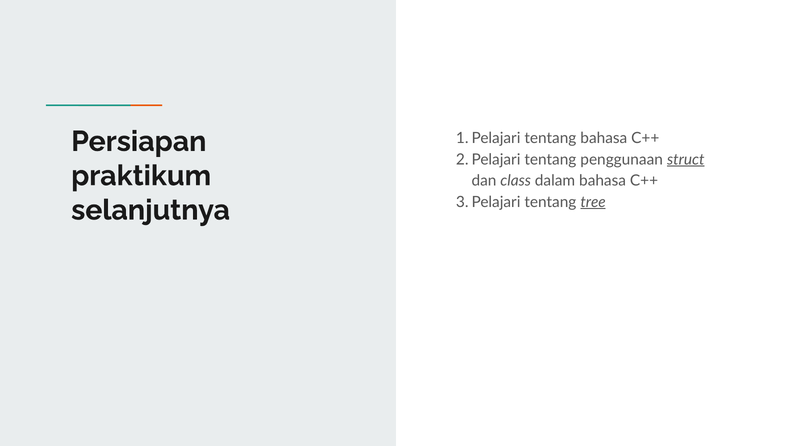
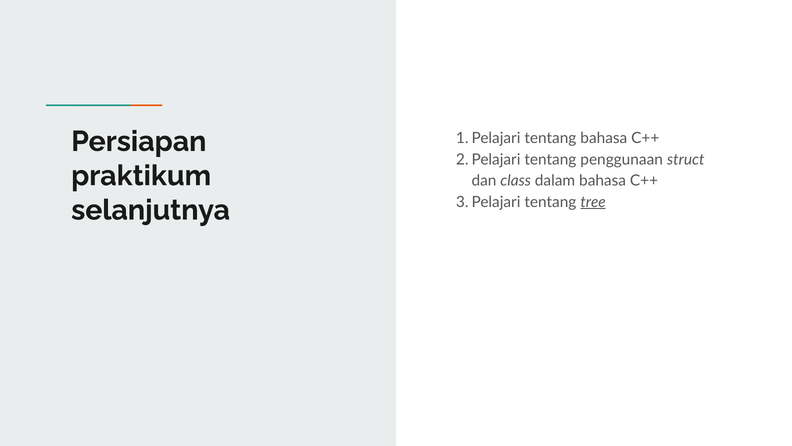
struct underline: present -> none (686, 159)
